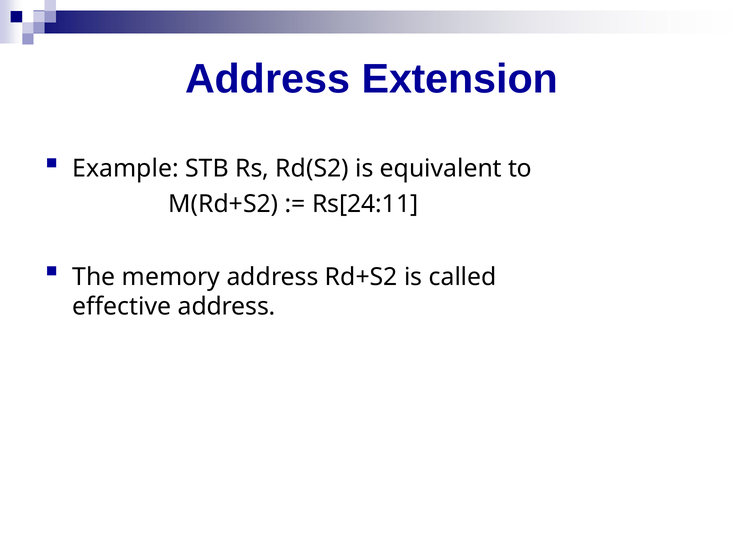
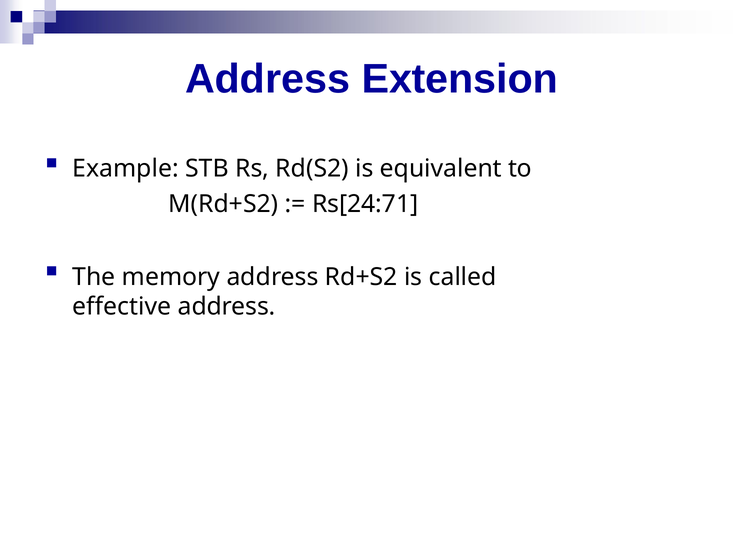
Rs[24:11: Rs[24:11 -> Rs[24:71 (365, 204)
